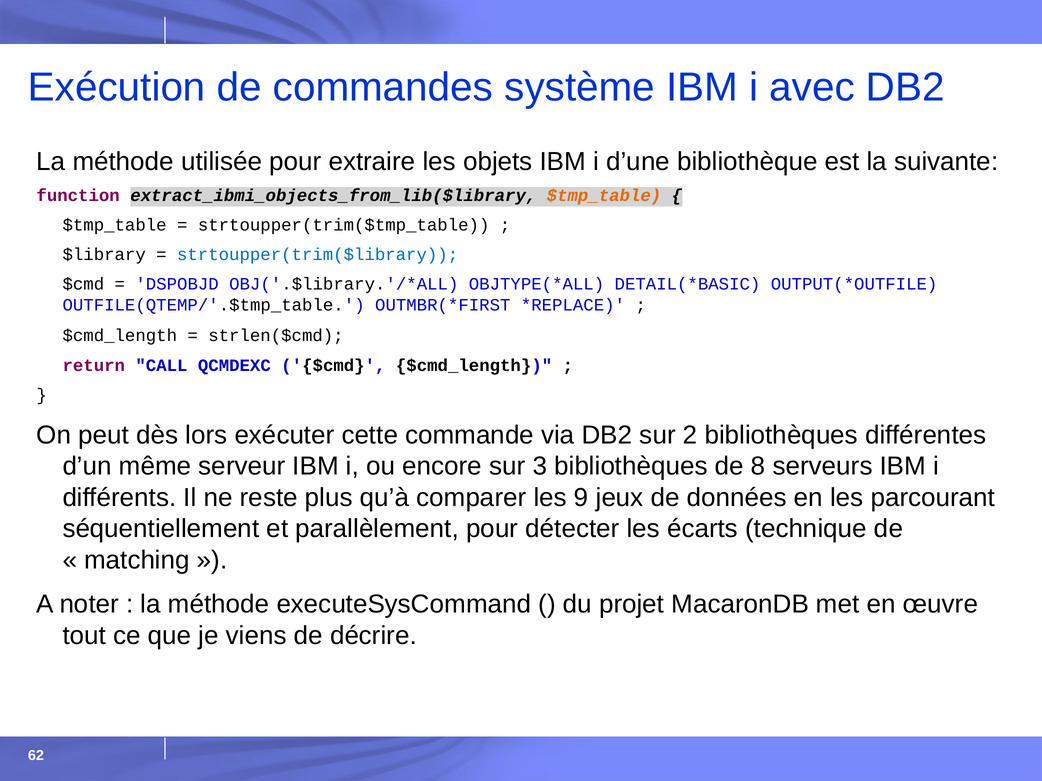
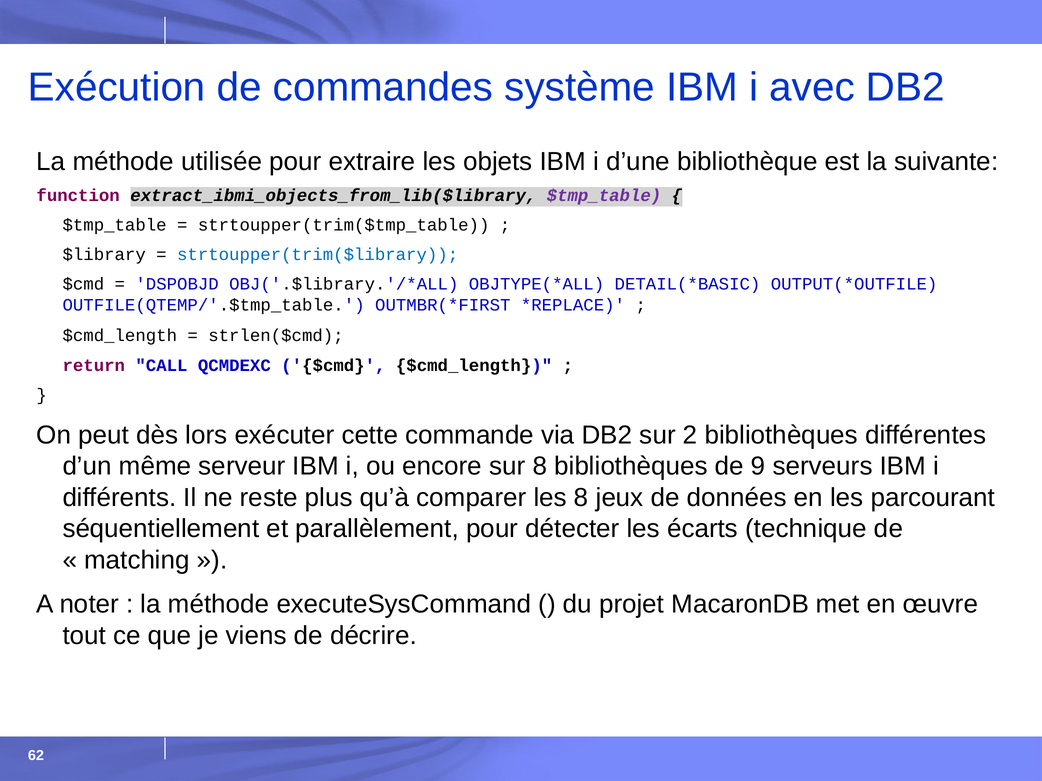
$tmp_table colour: orange -> purple (604, 196)
sur 3: 3 -> 8 (540, 466)
8: 8 -> 9 (758, 466)
les 9: 9 -> 8 (581, 498)
